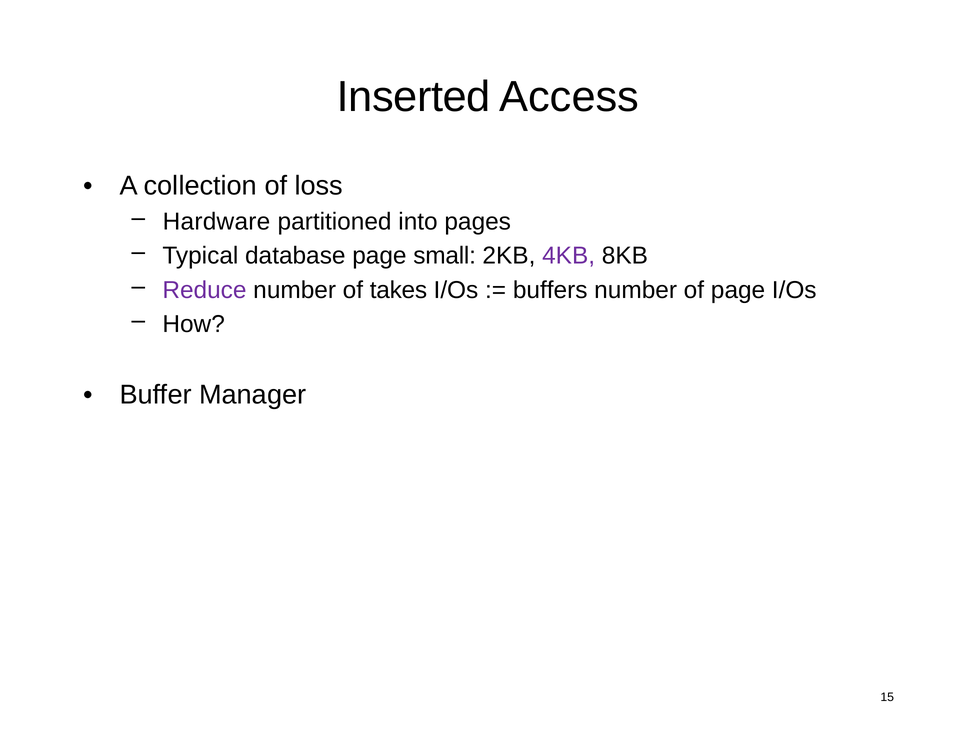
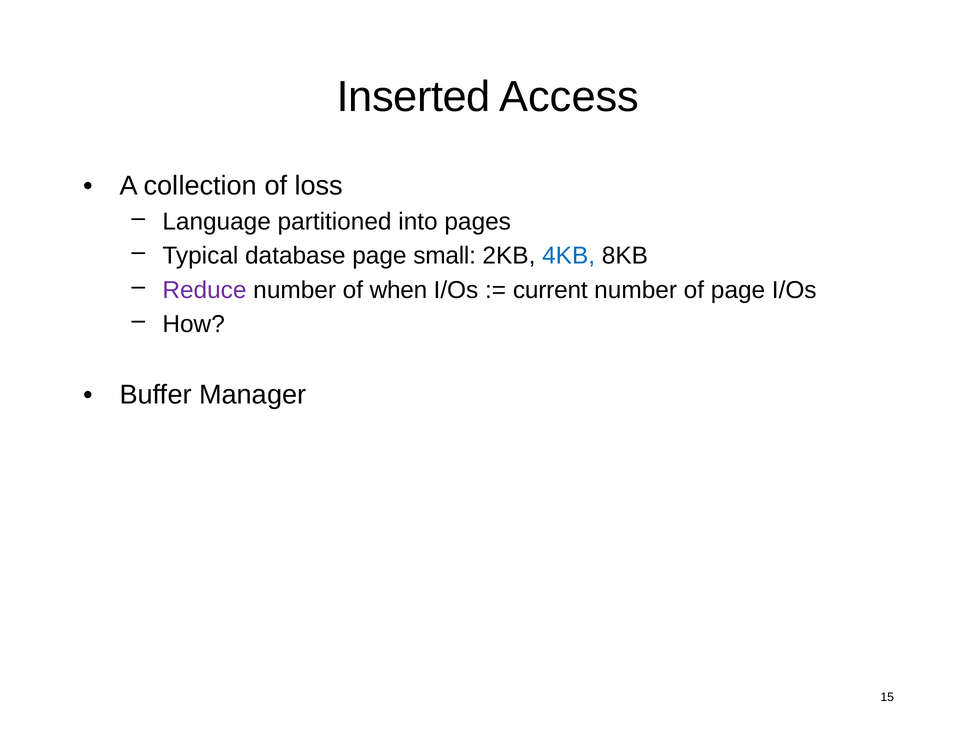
Hardware: Hardware -> Language (217, 222)
4KB colour: purple -> blue (569, 256)
takes: takes -> when (398, 290)
buffers: buffers -> current (550, 290)
